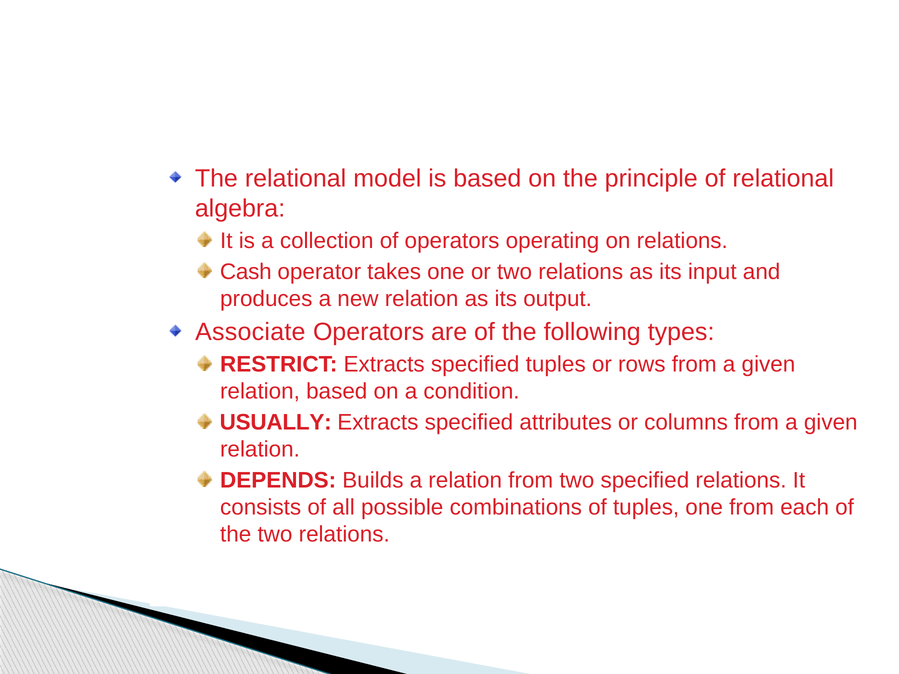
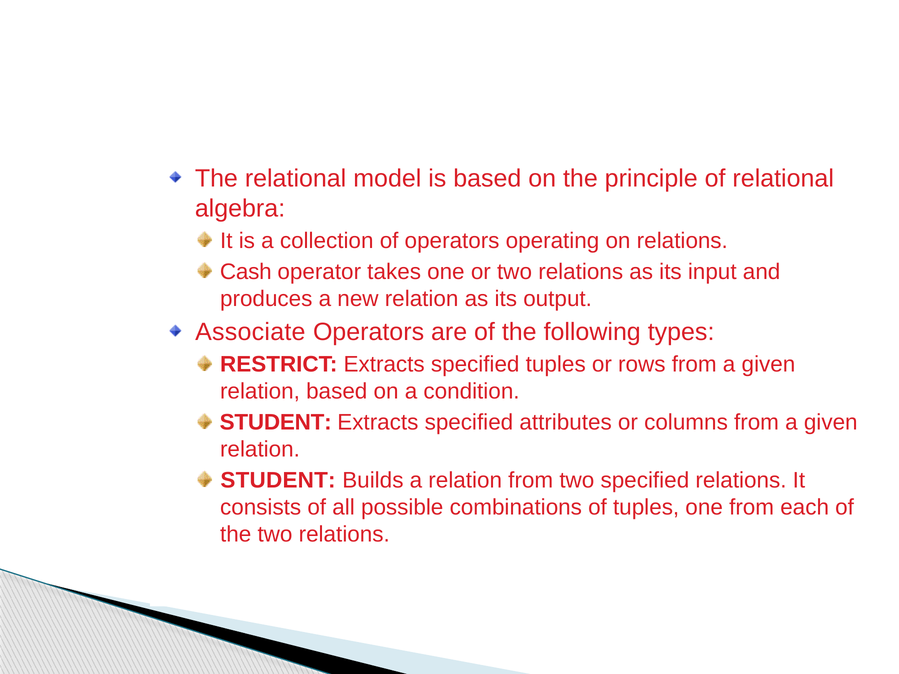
USUALLY: USUALLY -> STUDENT (276, 423)
DEPENDS: DEPENDS -> STUDENT (278, 481)
